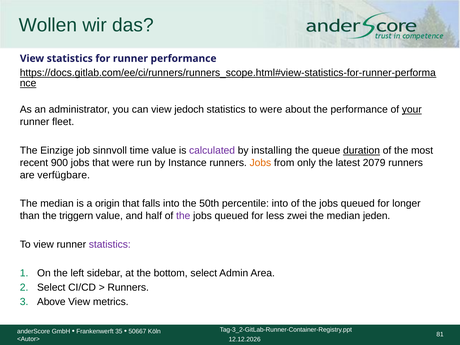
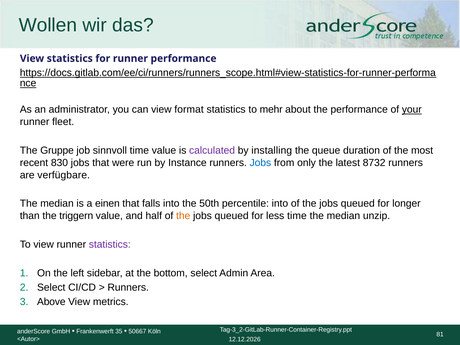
jedoch: jedoch -> format (189, 110)
to were: were -> mehr (271, 110)
Einzige: Einzige -> Gruppe (57, 150)
duration underline: present -> none (362, 150)
900: 900 -> 830 (59, 163)
Jobs colour: orange -> blue (260, 163)
2079: 2079 -> 8732 (374, 163)
origin: origin -> einen (107, 204)
the colour: purple -> orange (183, 216)
less zwei: zwei -> time (297, 216)
jeden: jeden -> unzip (377, 216)
